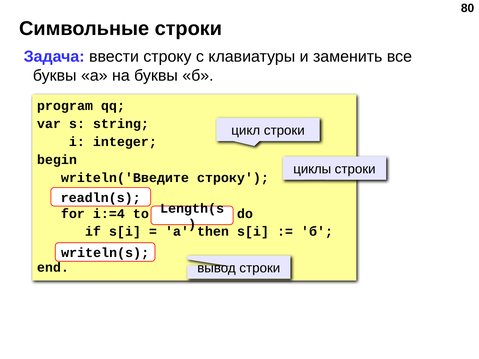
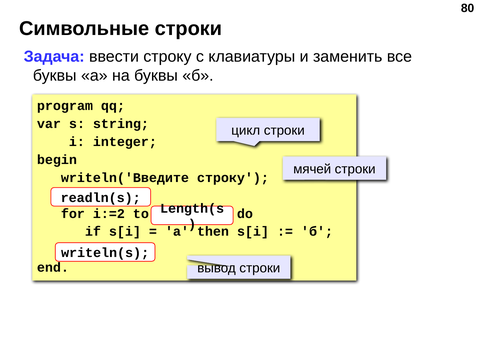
циклы: циклы -> мячей (312, 169)
i:=4: i:=4 -> i:=2 (109, 214)
